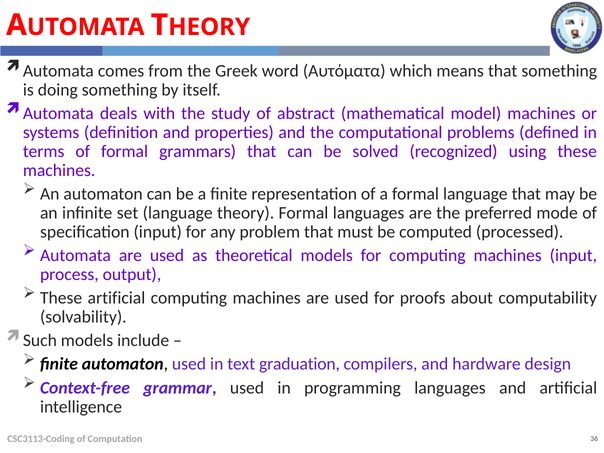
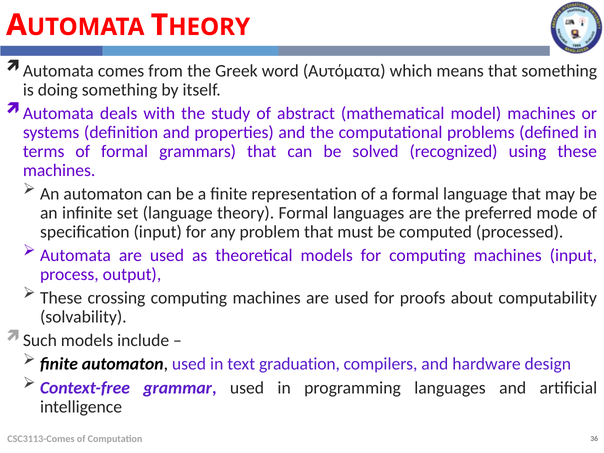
These artificial: artificial -> crossing (116, 298)
CSC3113-Coding: CSC3113-Coding -> CSC3113-Comes (41, 439)
